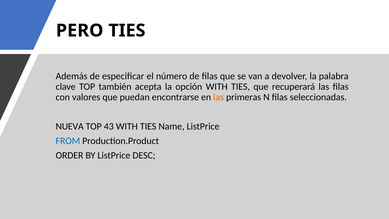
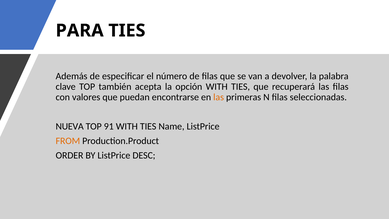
PERO: PERO -> PARA (80, 31)
43: 43 -> 91 (109, 126)
FROM colour: blue -> orange (68, 141)
